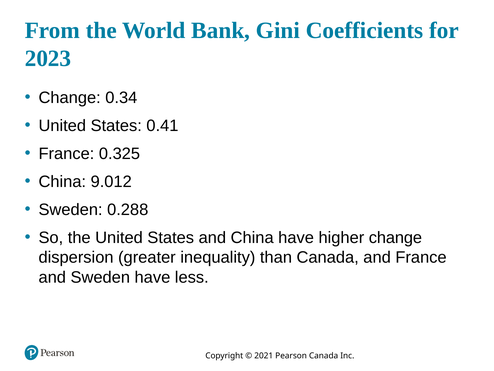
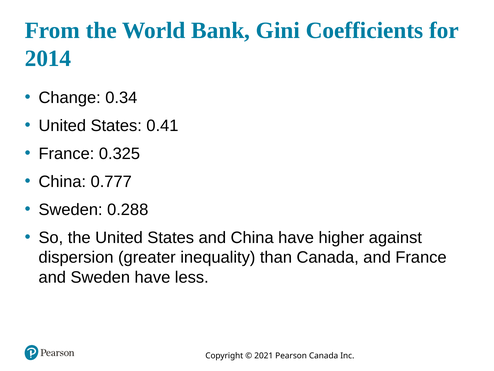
2023: 2023 -> 2014 (48, 59)
9.012: 9.012 -> 0.777 (111, 181)
higher change: change -> against (395, 237)
